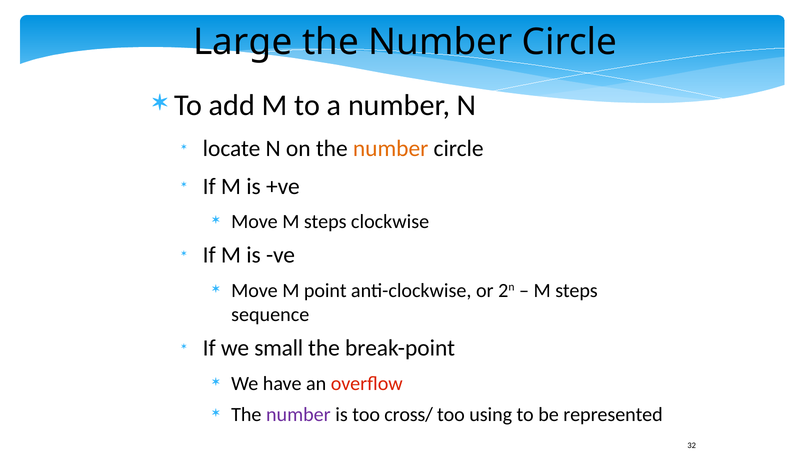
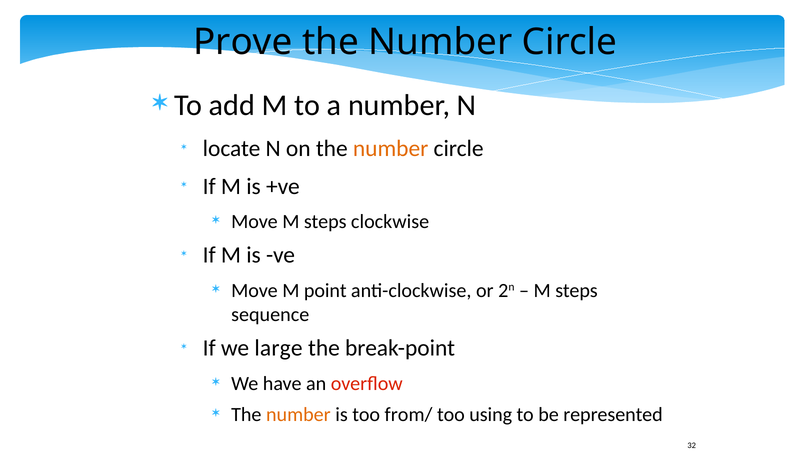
Large: Large -> Prove (243, 42)
small: small -> large (279, 348)
number colour: purple -> orange (298, 415)
cross/: cross/ -> from/ (408, 415)
